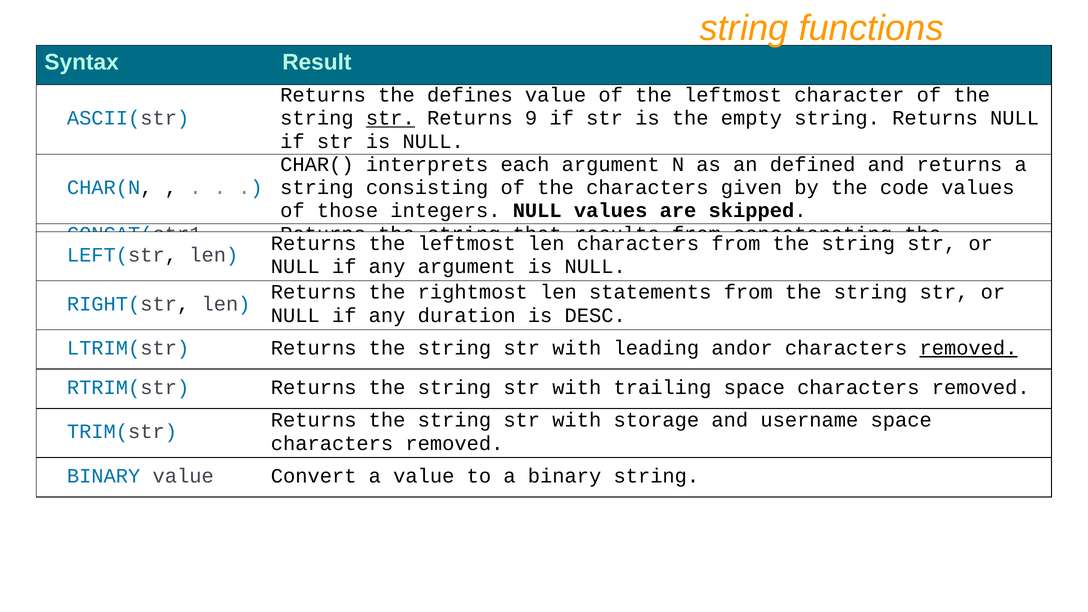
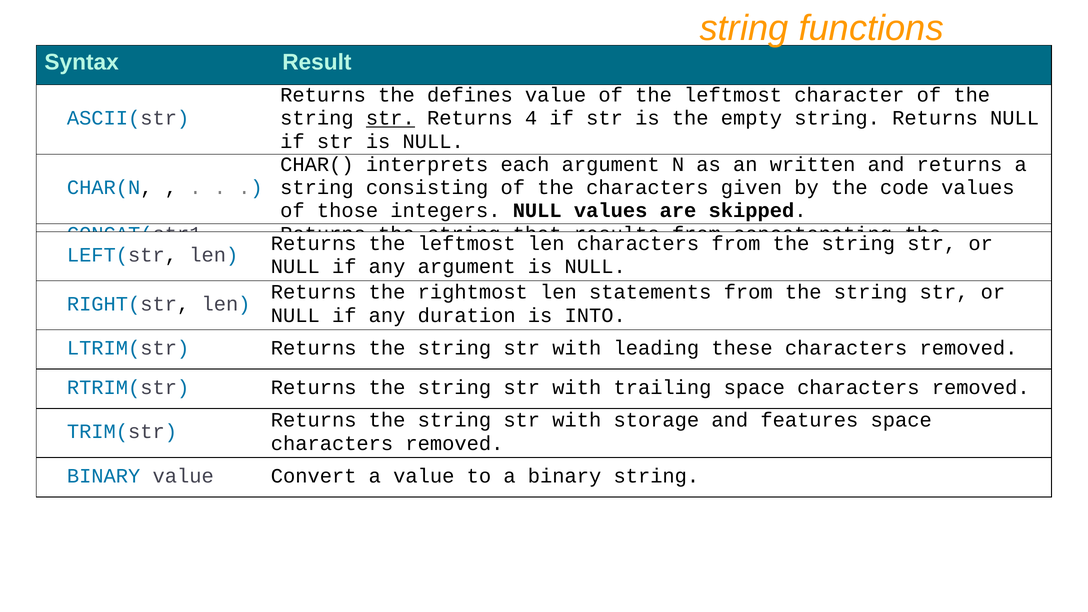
9: 9 -> 4 (531, 118)
defined: defined -> written (813, 164)
DESC: DESC -> INTO (595, 315)
andor: andor -> these (742, 348)
removed underline: present -> none (968, 348)
username: username -> features (809, 420)
